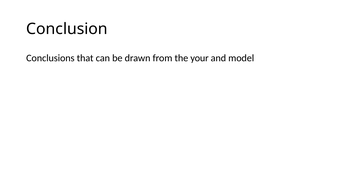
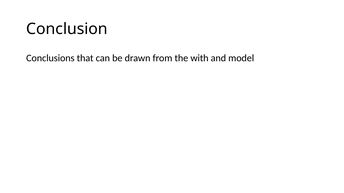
your: your -> with (199, 58)
